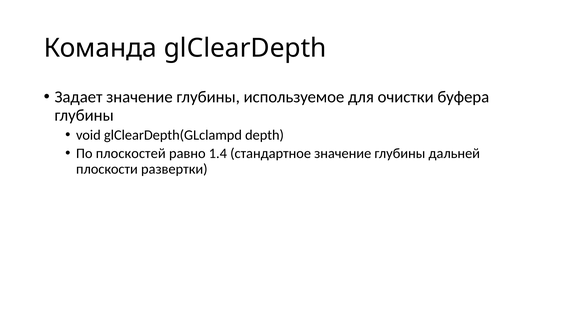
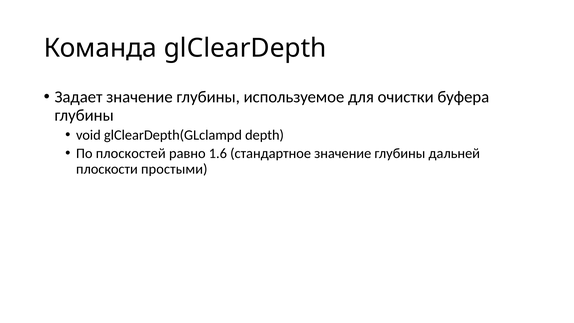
1.4: 1.4 -> 1.6 (218, 153)
развертки: развертки -> простыми (174, 169)
